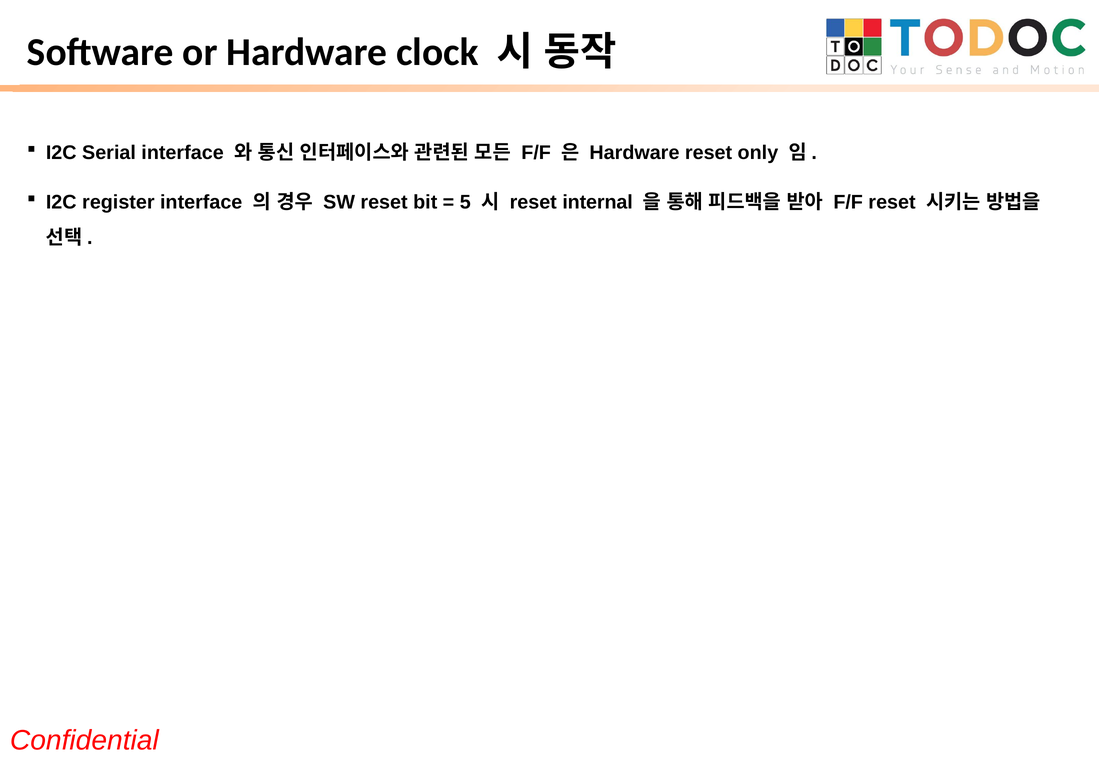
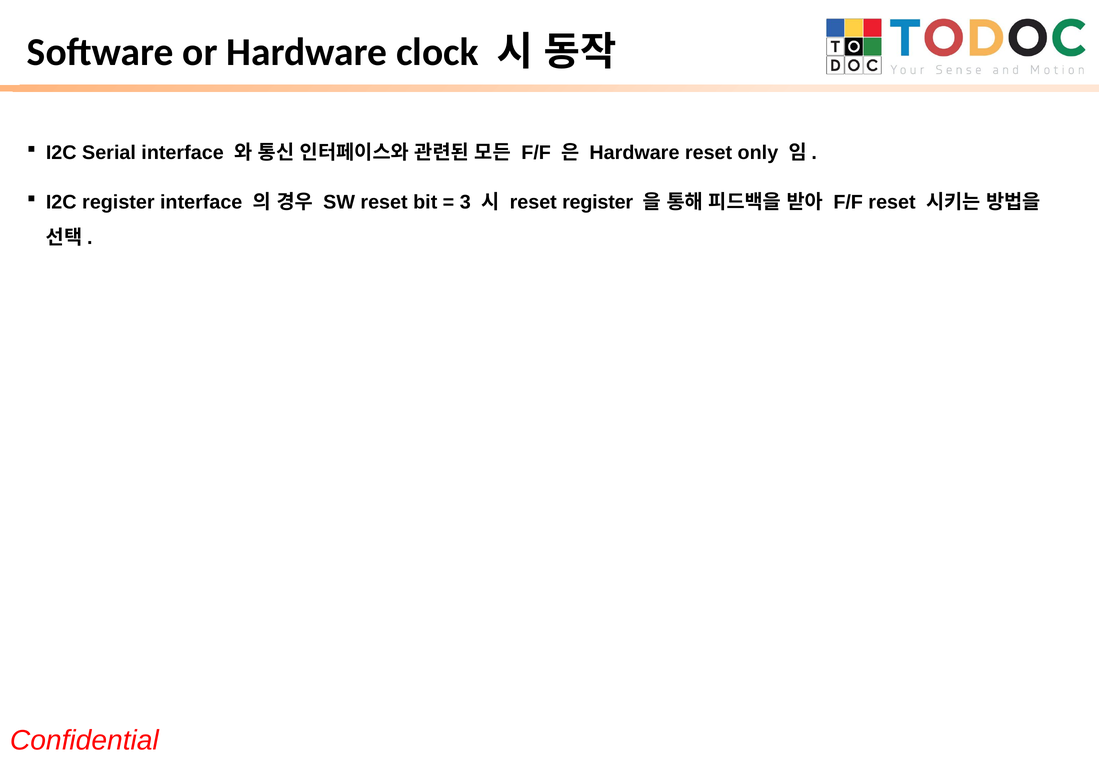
5: 5 -> 3 (465, 202)
reset internal: internal -> register (598, 202)
